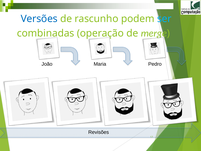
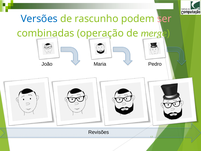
ser colour: light blue -> pink (164, 19)
